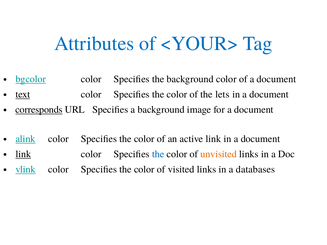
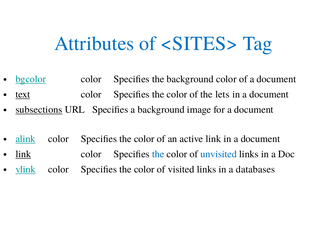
<YOUR>: <YOUR> -> <SITES> (199, 44)
corresponds: corresponds -> subsections (39, 110)
unvisited colour: orange -> blue (219, 154)
